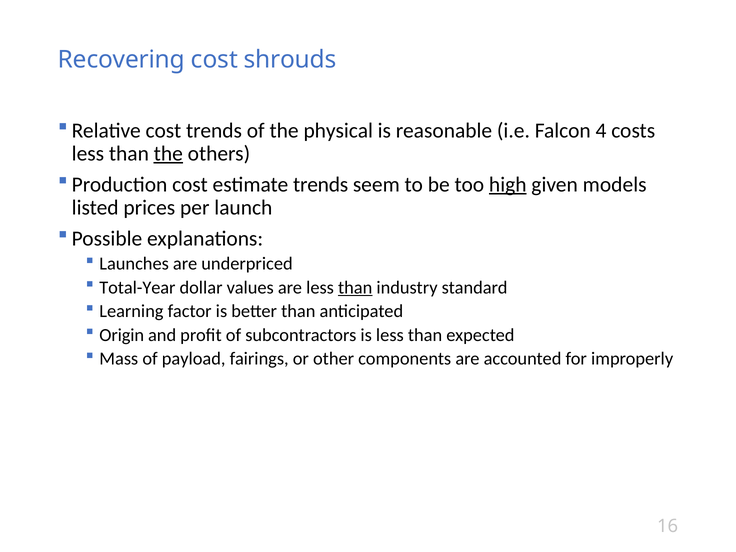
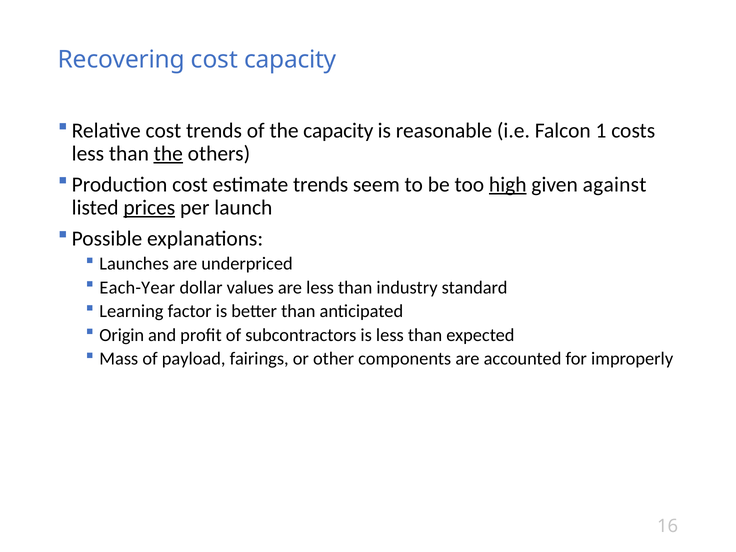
cost shrouds: shrouds -> capacity (290, 60)
the physical: physical -> capacity (338, 130)
4: 4 -> 1 (601, 130)
models: models -> against (615, 184)
prices underline: none -> present (149, 208)
Total-Year: Total-Year -> Each-Year (137, 288)
than underline: present -> none (355, 288)
